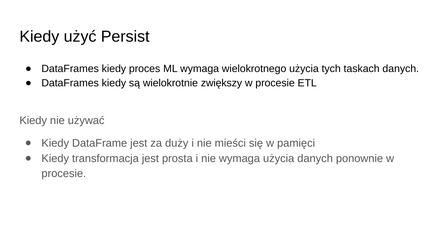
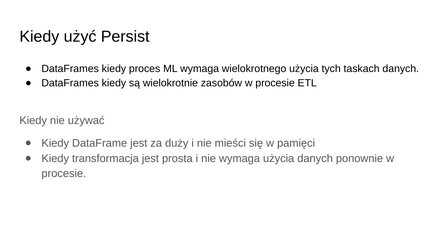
zwiększy: zwiększy -> zasobów (221, 83)
